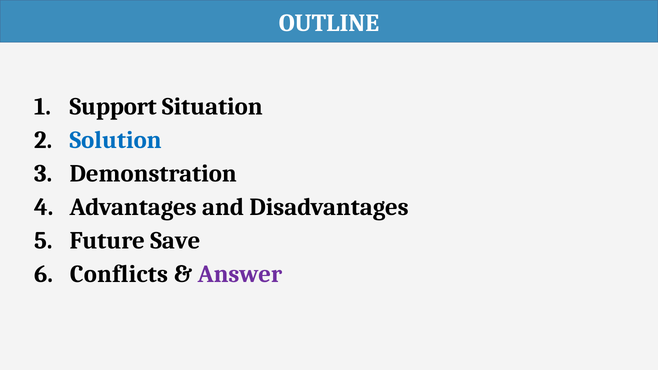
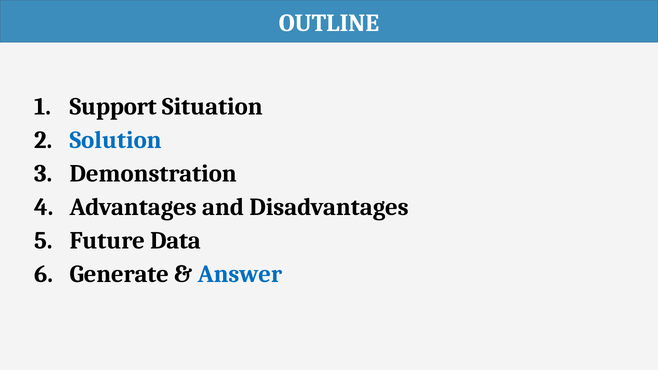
Save: Save -> Data (175, 241)
Conflicts: Conflicts -> Generate (119, 274)
Answer colour: purple -> blue (240, 274)
